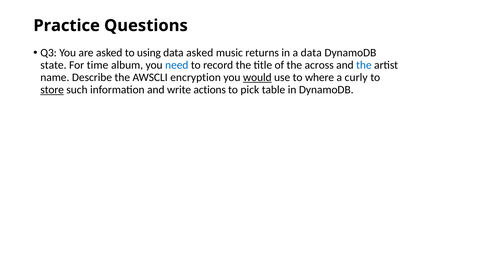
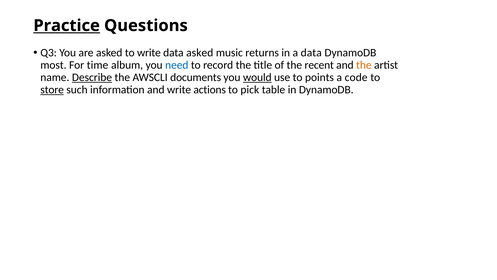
Practice underline: none -> present (67, 26)
to using: using -> write (149, 53)
state: state -> most (53, 65)
across: across -> recent (319, 65)
the colour: blue -> orange (364, 65)
Describe underline: none -> present (92, 77)
encryption: encryption -> documents (196, 77)
where: where -> points (319, 77)
curly: curly -> code (356, 77)
